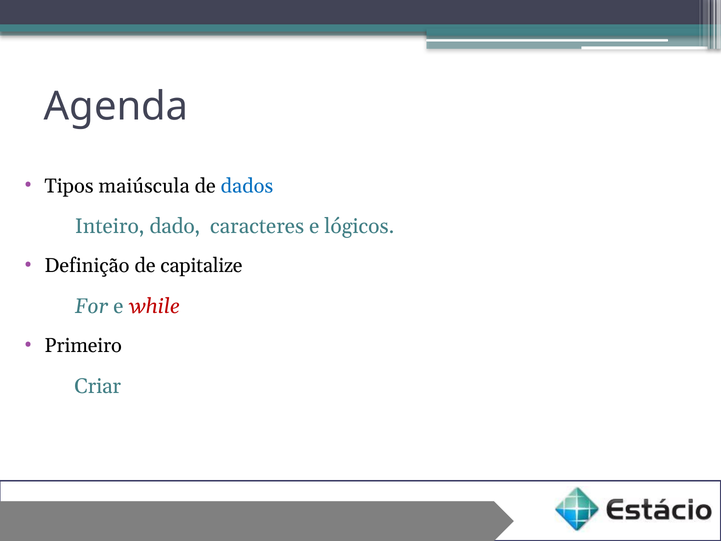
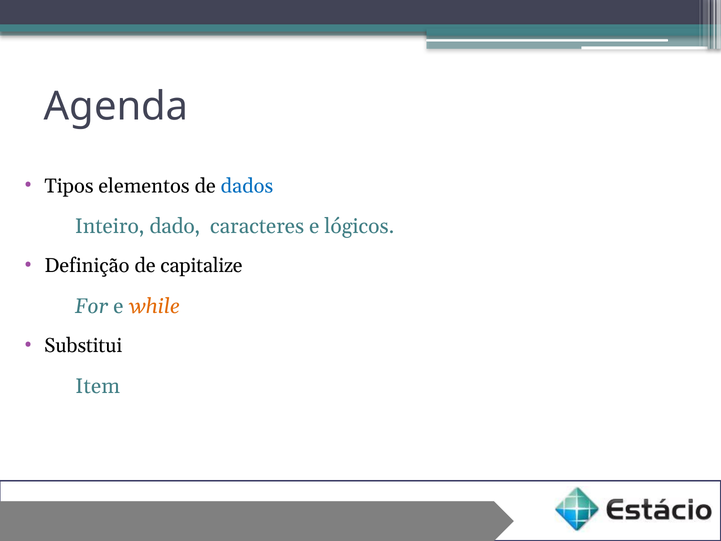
maiúscula: maiúscula -> elementos (144, 186)
while colour: red -> orange (154, 306)
Primeiro: Primeiro -> Substitui (83, 346)
Criar: Criar -> Item (98, 386)
